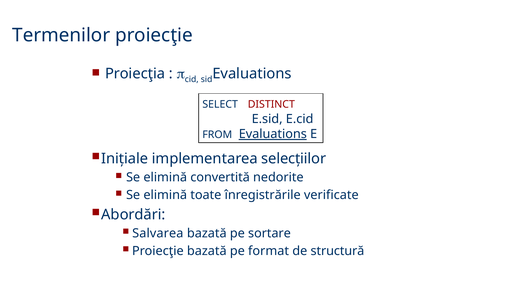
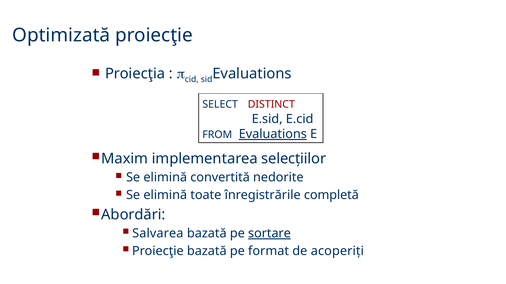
Termenilor: Termenilor -> Optimizată (61, 35)
Iniţiale: Iniţiale -> Maxim (125, 159)
verificate: verificate -> completă (331, 196)
sortare underline: none -> present (269, 234)
structură: structură -> acoperiţi (337, 252)
